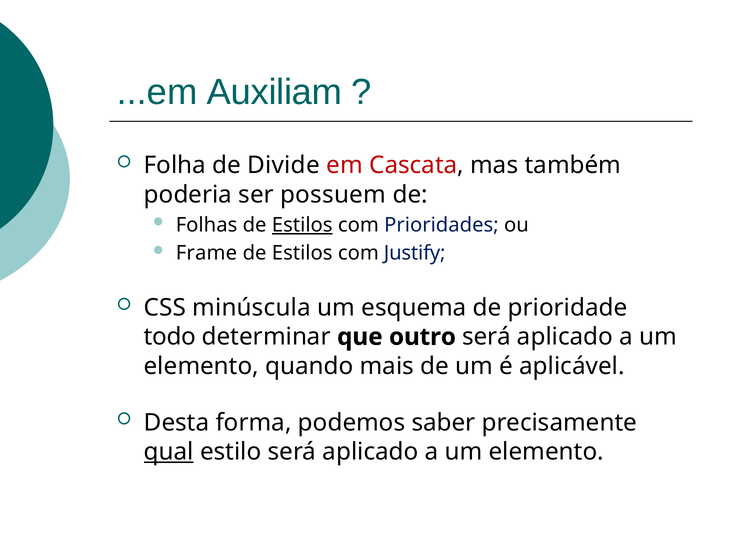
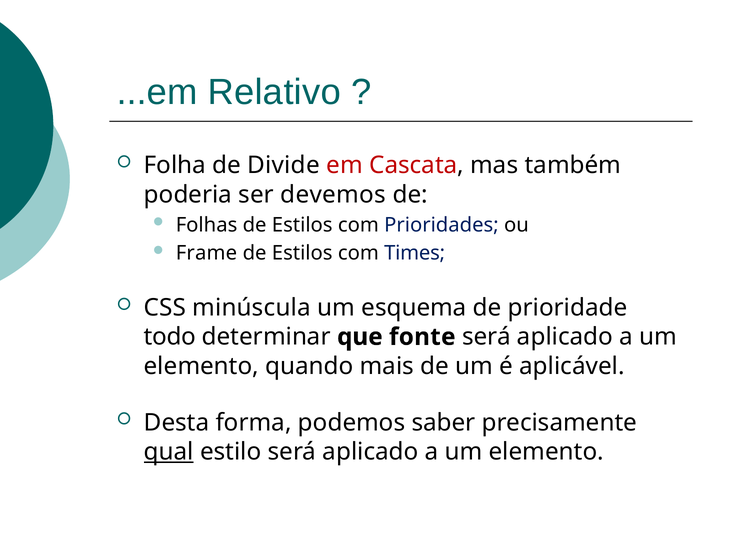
Auxiliam: Auxiliam -> Relativo (274, 92)
possuem: possuem -> devemos (333, 195)
Estilos underline: present -> none (302, 225)
Justify: Justify -> Times (415, 254)
outro: outro -> fonte (422, 337)
